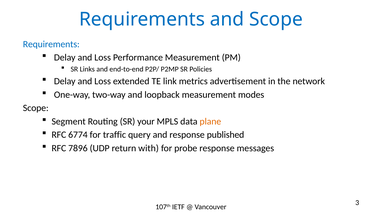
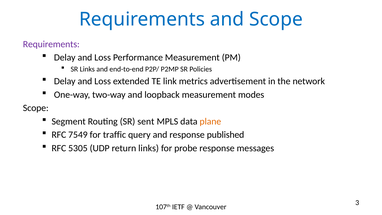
Requirements colour: blue -> purple (51, 44)
your: your -> sent (146, 121)
6774: 6774 -> 7549 (78, 135)
7896: 7896 -> 5305 (78, 148)
return with: with -> links (149, 148)
